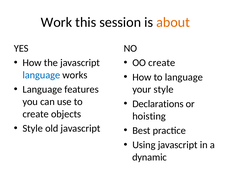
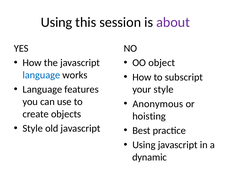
Work: Work -> Using (57, 22)
about colour: orange -> purple (173, 22)
OO create: create -> object (162, 63)
to language: language -> subscript (184, 77)
Declarations: Declarations -> Anonymous (158, 104)
